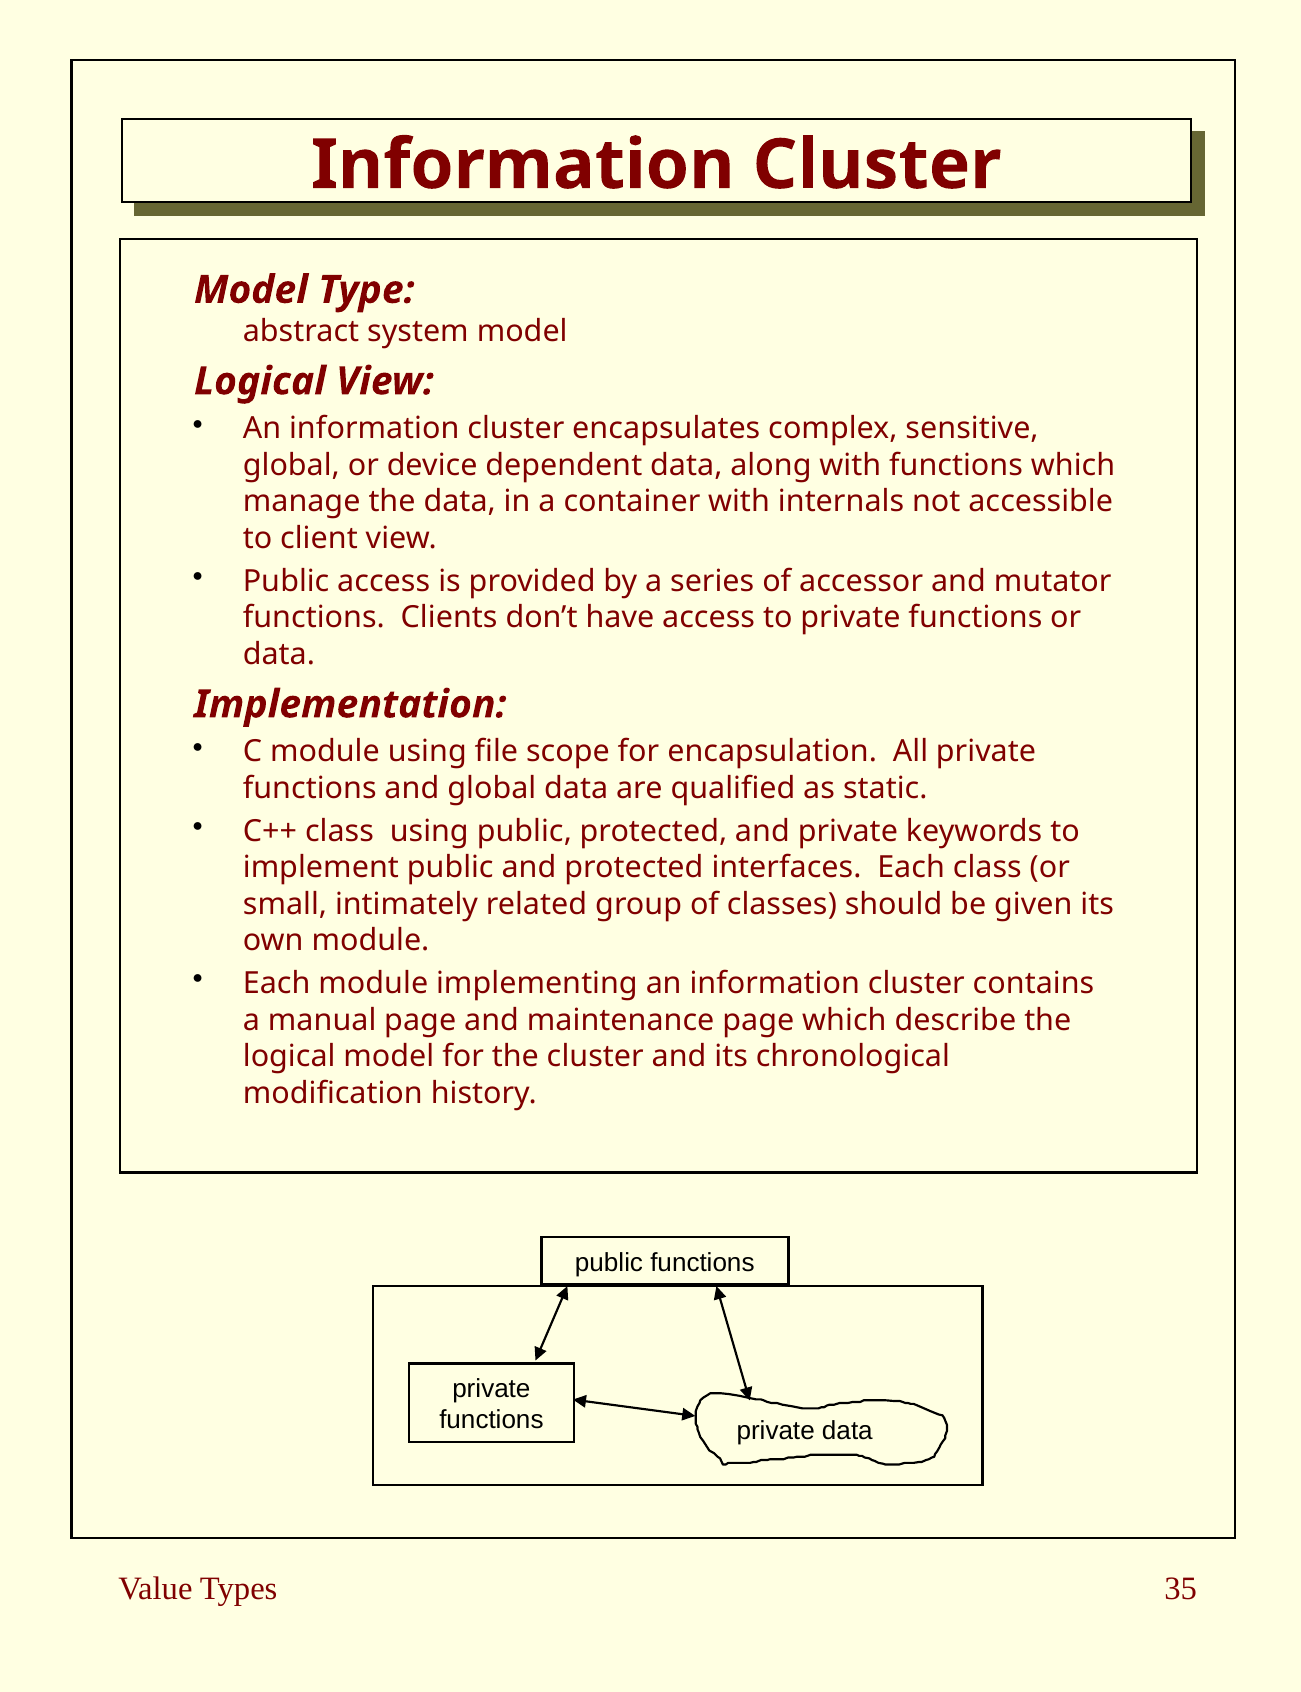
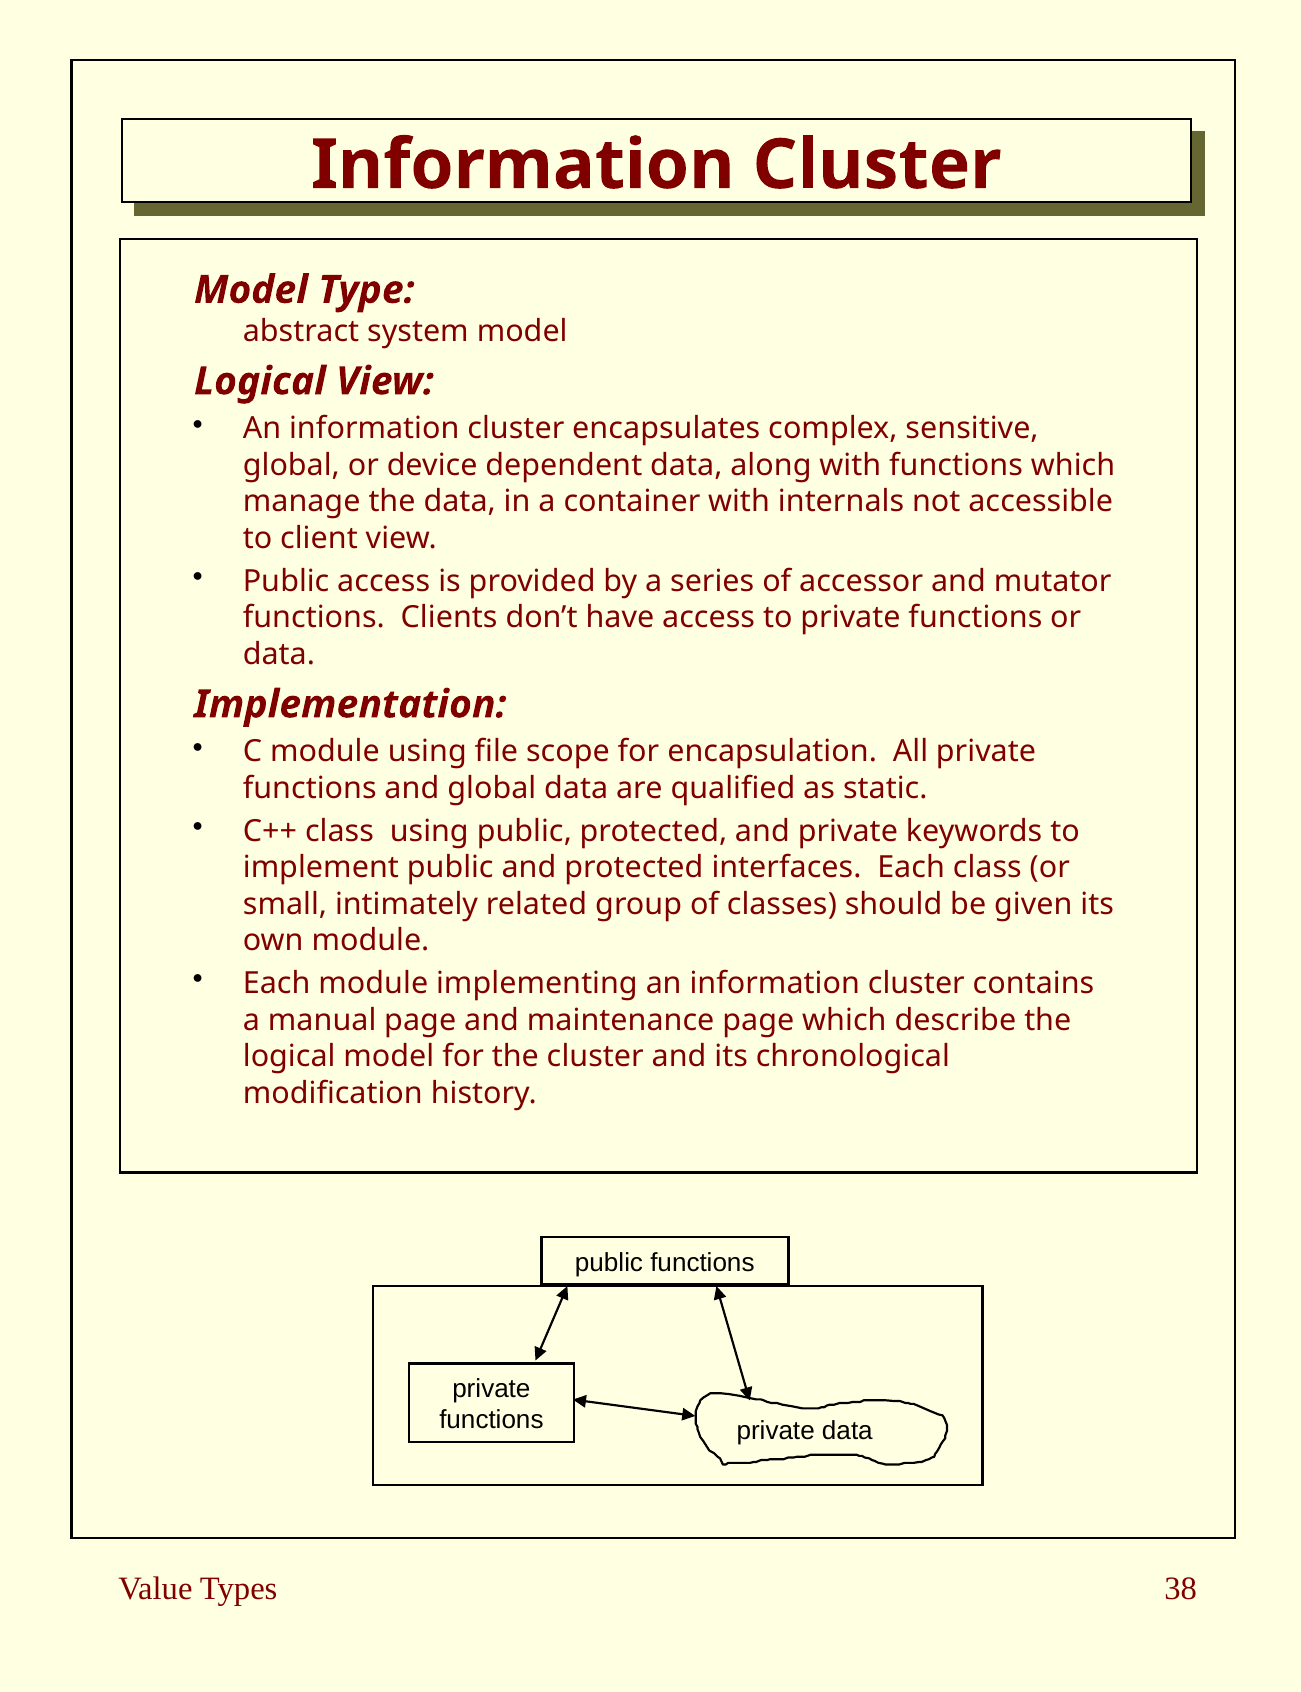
35: 35 -> 38 (1181, 1589)
